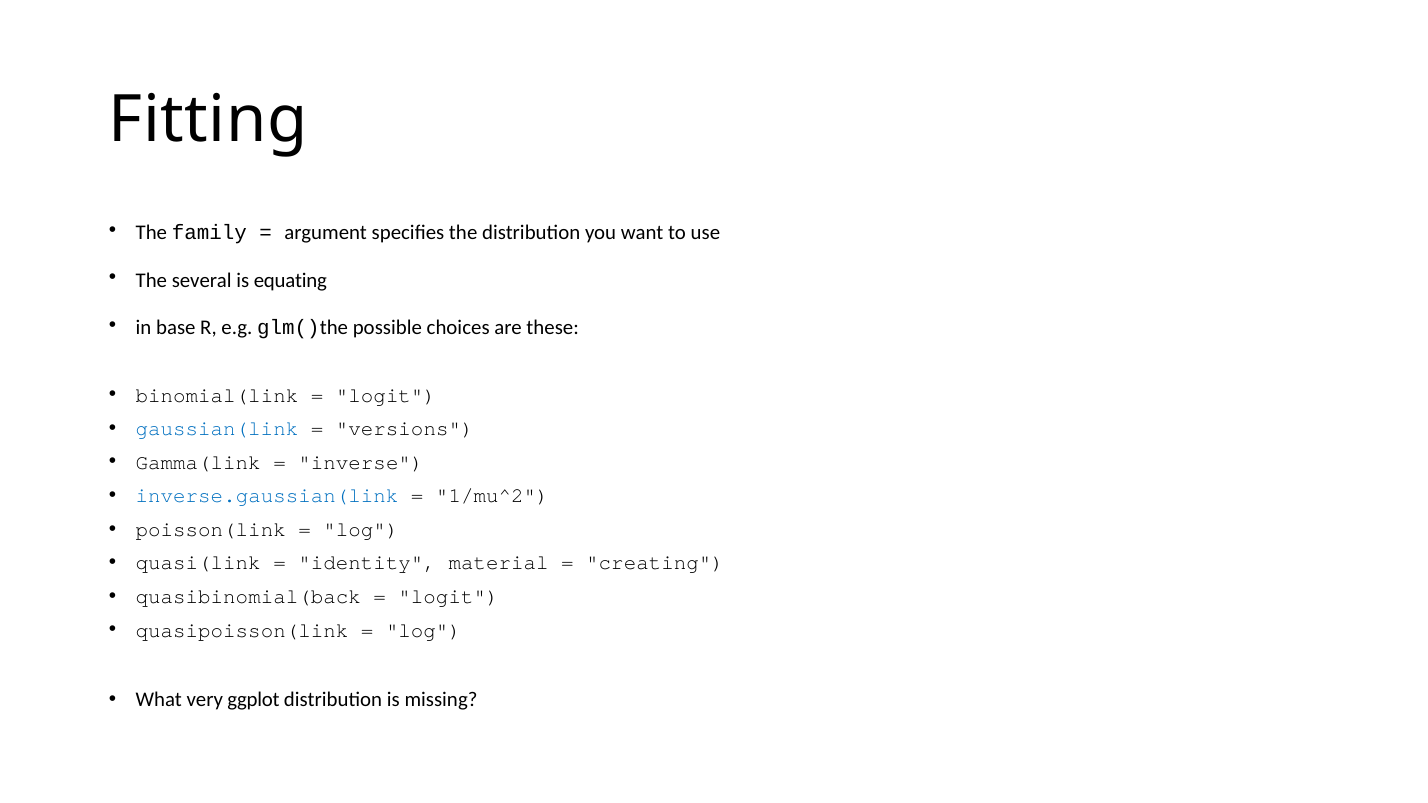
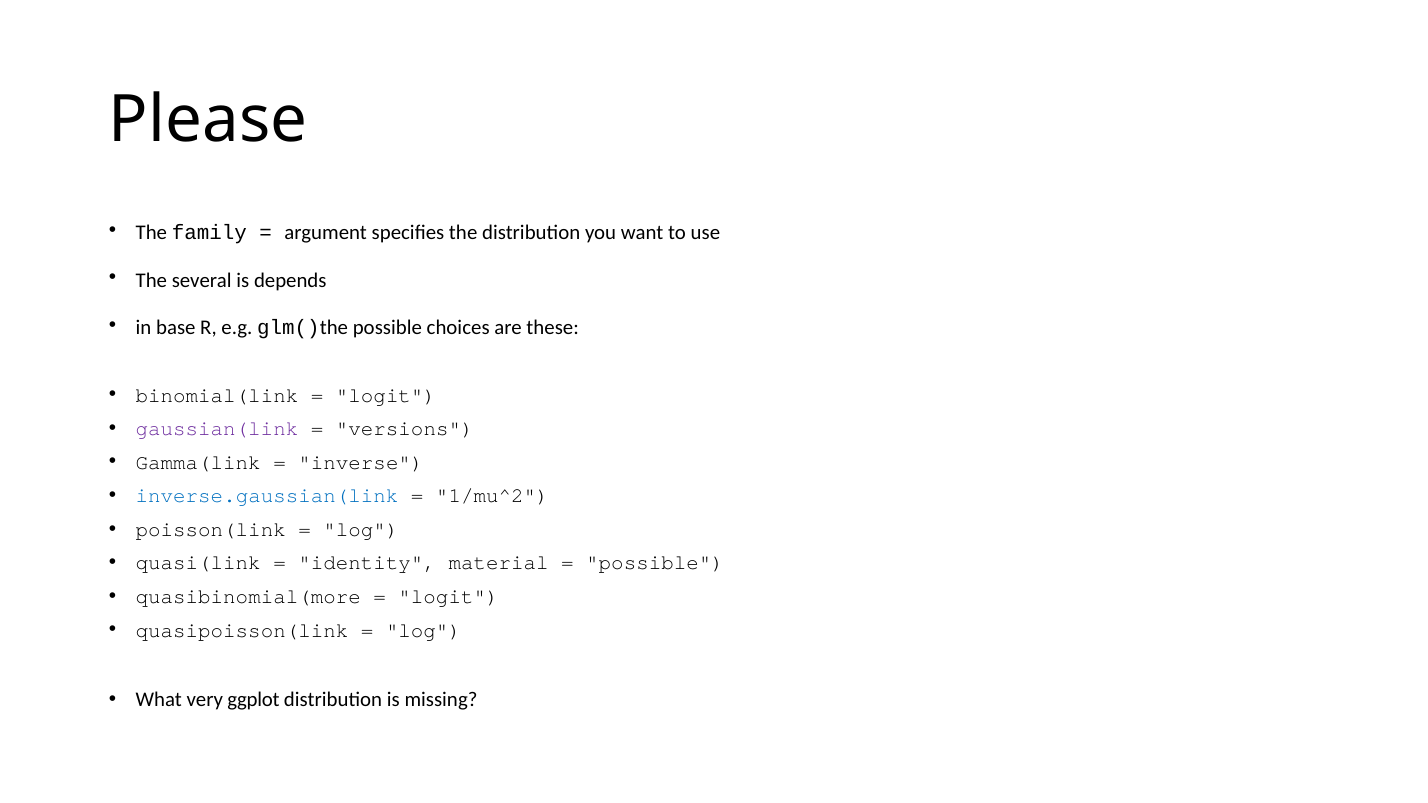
Fitting: Fitting -> Please (208, 120)
equating: equating -> depends (290, 281)
gaussian(link colour: blue -> purple (217, 429)
creating: creating -> possible (655, 563)
quasibinomial(back: quasibinomial(back -> quasibinomial(more (248, 597)
